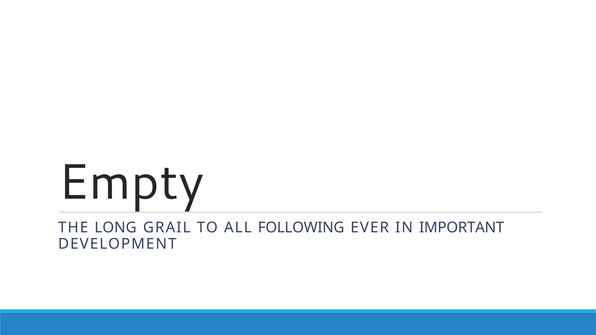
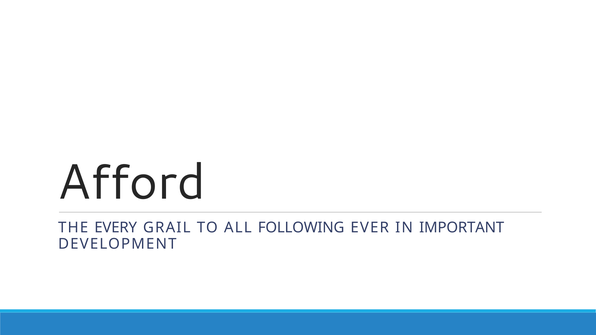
Empty: Empty -> Afford (131, 183)
LONG: LONG -> EVERY (116, 228)
